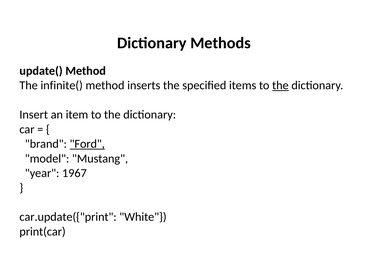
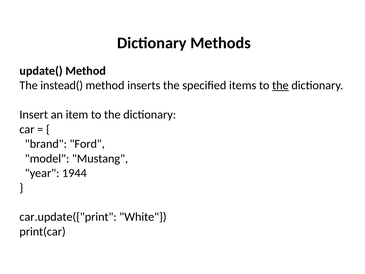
infinite(: infinite( -> instead( (62, 85)
Ford underline: present -> none (87, 144)
1967: 1967 -> 1944 (74, 173)
